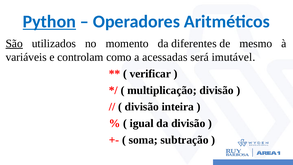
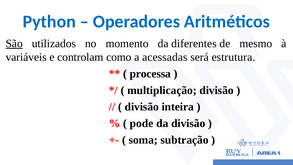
Python underline: present -> none (49, 22)
imutável: imutável -> estrutura (233, 57)
verificar: verificar -> processa (150, 74)
igual: igual -> pode (142, 123)
